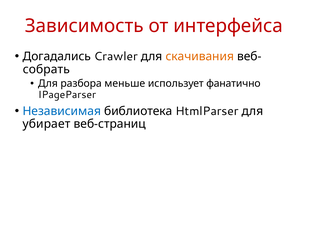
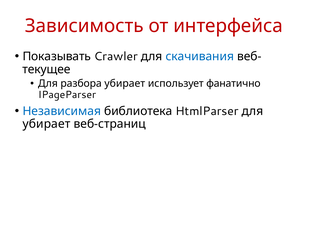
Догадались: Догадались -> Показывать (57, 56)
скачивания colour: orange -> blue (200, 56)
собрать: собрать -> текущее (46, 69)
разбора меньше: меньше -> убирает (125, 83)
